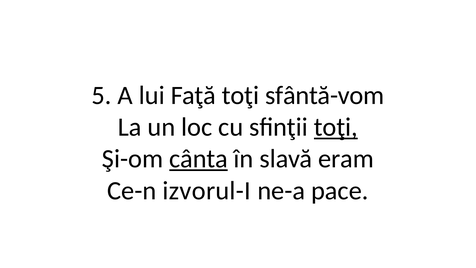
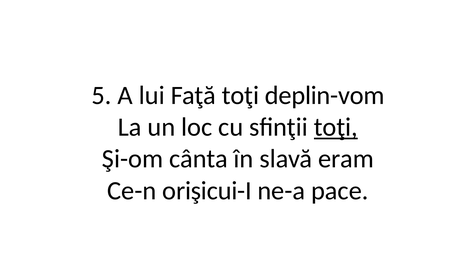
sfântă-vom: sfântă-vom -> deplin-vom (325, 95)
cânta underline: present -> none (199, 159)
izvorul-I: izvorul-I -> orişicui-I (207, 190)
